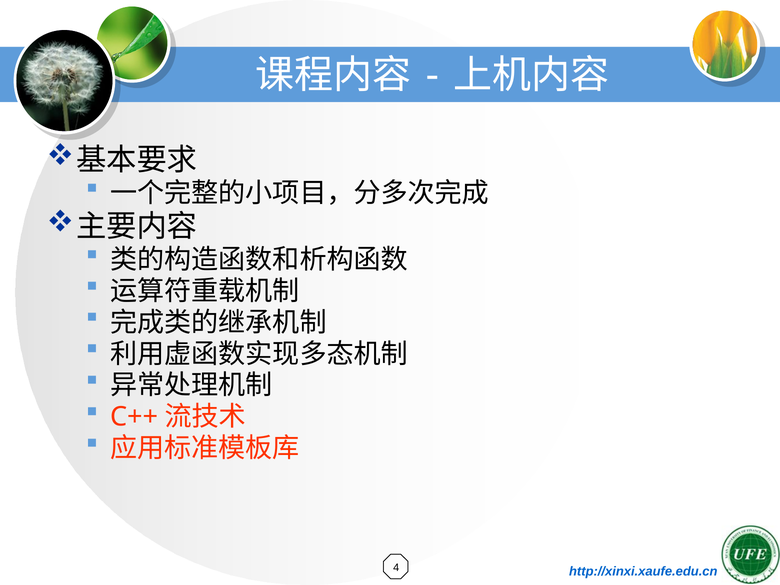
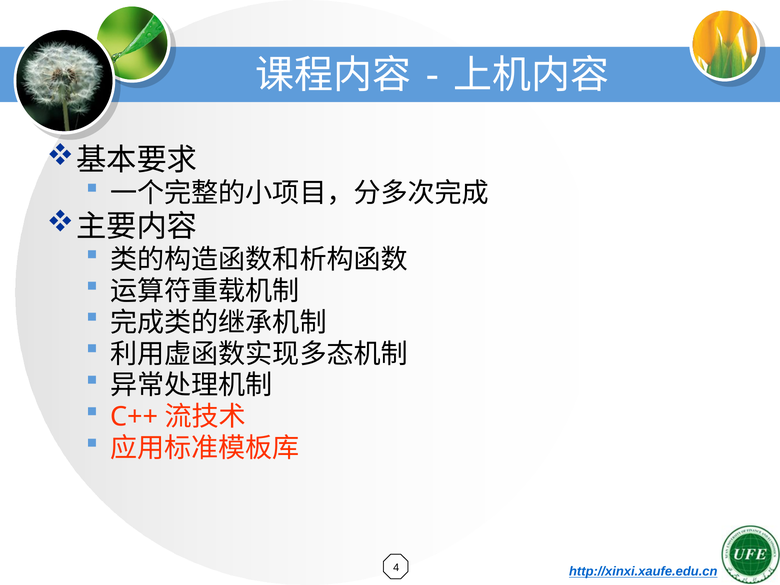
http://xinxi.xaufe.edu.cn underline: none -> present (643, 572)
